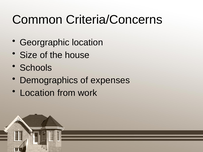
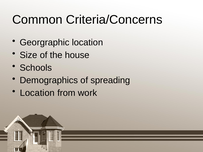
expenses: expenses -> spreading (110, 80)
